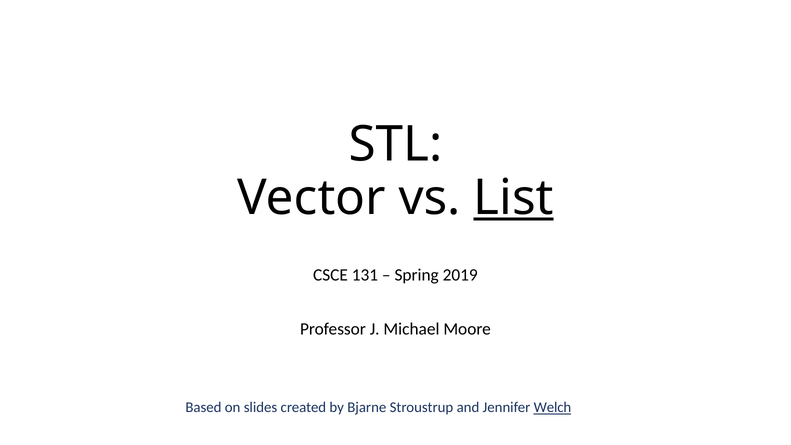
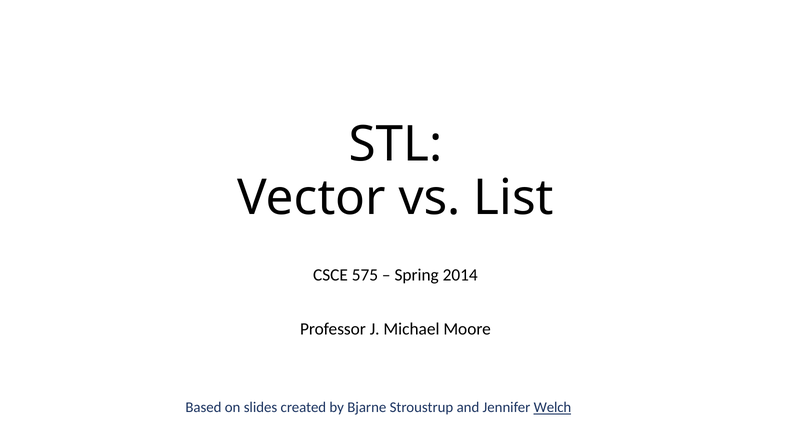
List underline: present -> none (514, 198)
131: 131 -> 575 (365, 275)
2019: 2019 -> 2014 (460, 275)
